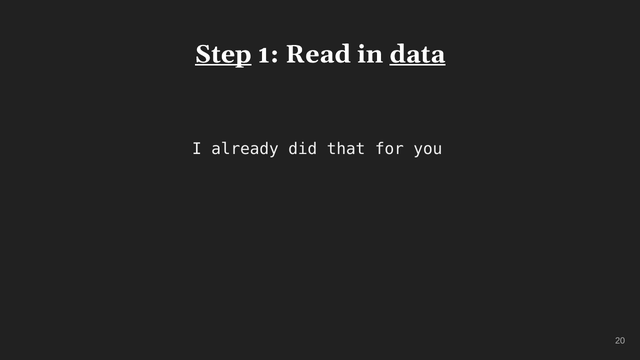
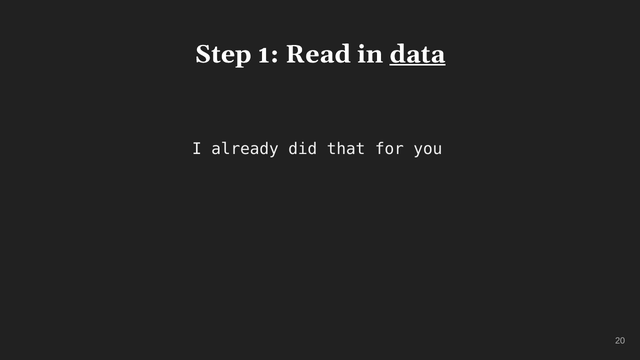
Step underline: present -> none (223, 54)
